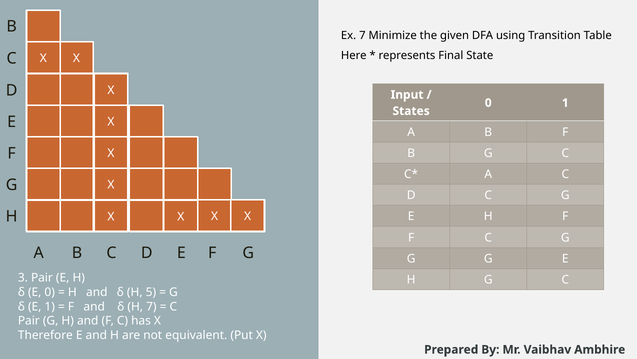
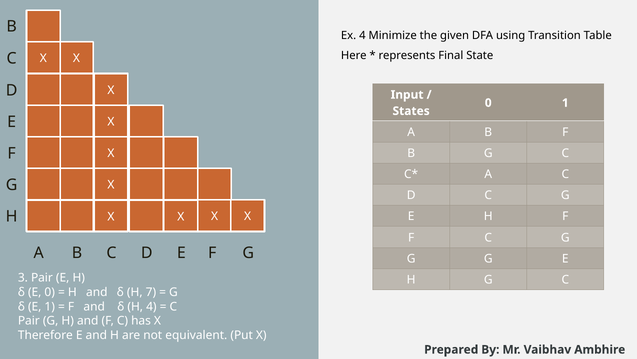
Ex 7: 7 -> 4 (362, 35)
5: 5 -> 7 (151, 292)
H 7: 7 -> 4 (151, 306)
